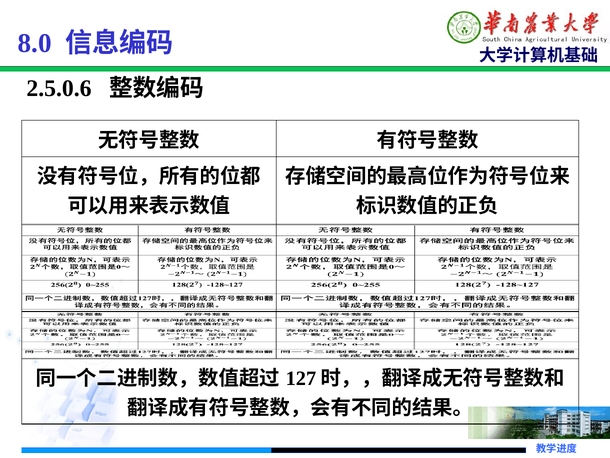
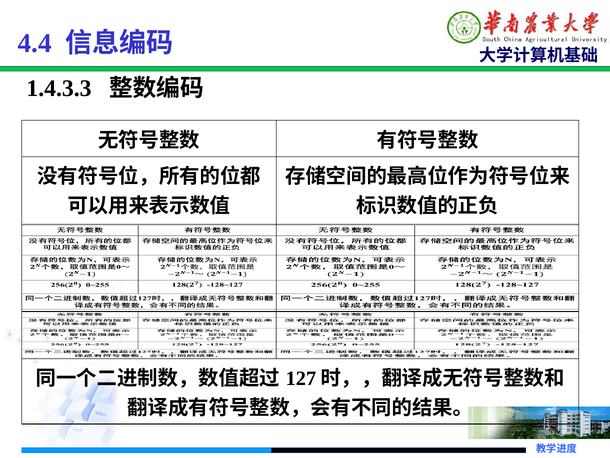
8.0: 8.0 -> 4.4 (35, 43)
2.5.0.6: 2.5.0.6 -> 1.4.3.3 (59, 88)
